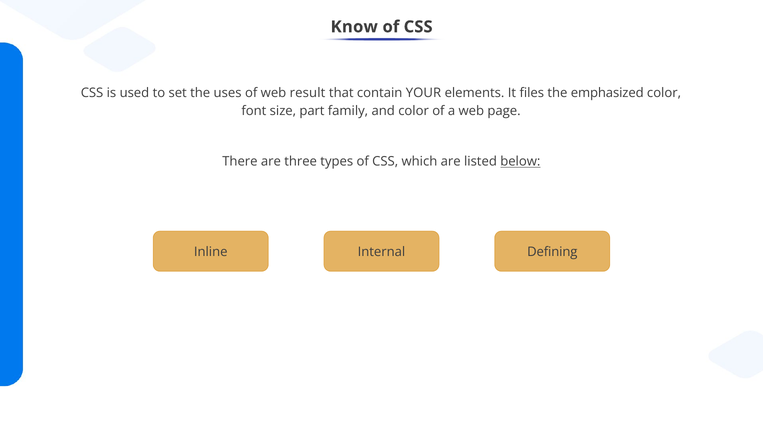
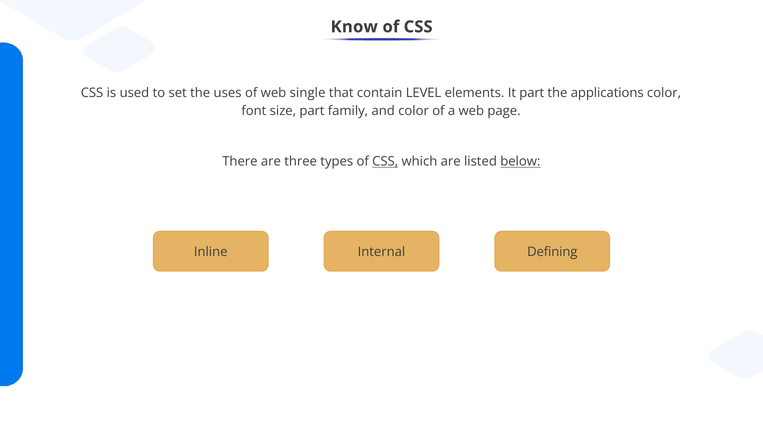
result: result -> single (308, 93)
YOUR: YOUR -> LEVEL (424, 93)
It files: files -> part (532, 93)
emphasized: emphasized -> applications (607, 93)
CSS underline: none -> present (385, 162)
